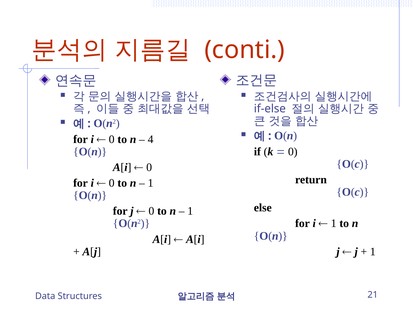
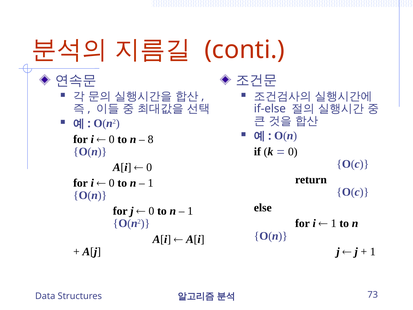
4: 4 -> 8 (151, 139)
21: 21 -> 73 (373, 294)
